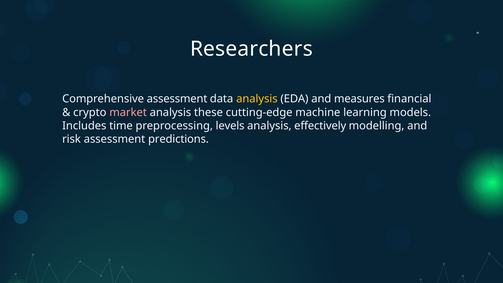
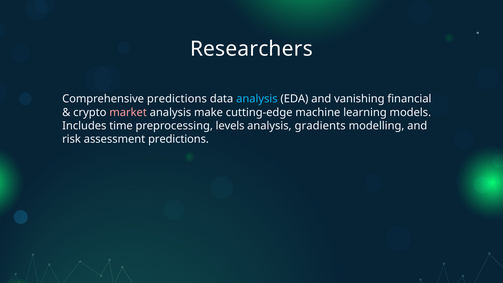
Comprehensive assessment: assessment -> predictions (177, 99)
analysis colour: yellow -> light blue (257, 99)
measures: measures -> vanishing (359, 99)
these: these -> make (208, 112)
effectively: effectively -> gradients (320, 126)
